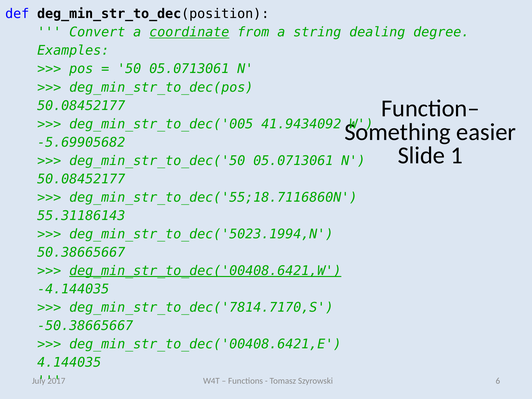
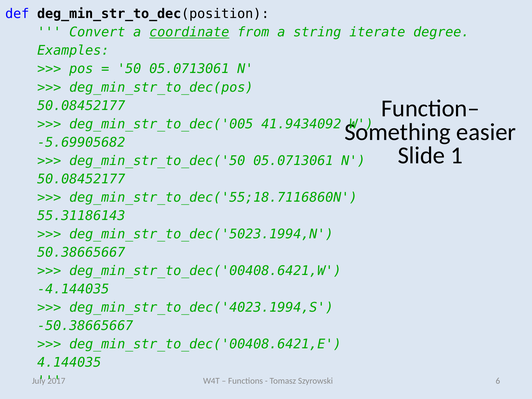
dealing: dealing -> iterate (377, 32)
deg_min_str_to_dec('00408.6421,W underline: present -> none (205, 271)
deg_min_str_to_dec('7814.7170,S: deg_min_str_to_dec('7814.7170,S -> deg_min_str_to_dec('4023.1994,S (201, 307)
